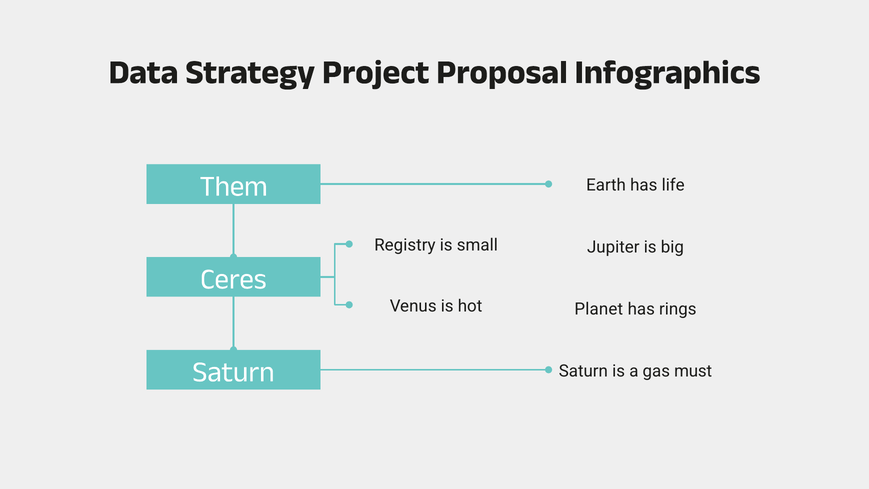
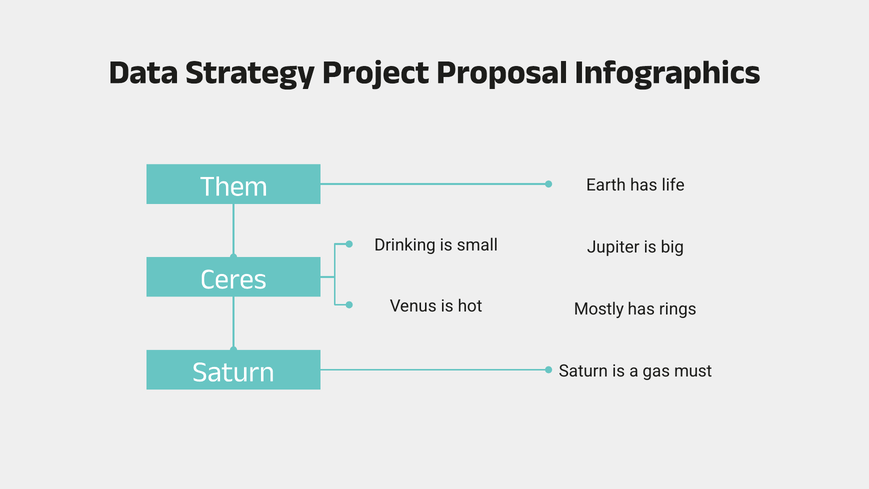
Registry: Registry -> Drinking (405, 245)
Planet: Planet -> Mostly (599, 309)
